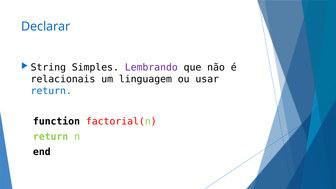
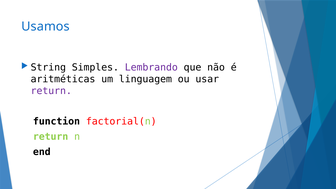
Declarar: Declarar -> Usamos (46, 26)
relacionais: relacionais -> aritméticas (63, 79)
return colour: blue -> purple (51, 91)
